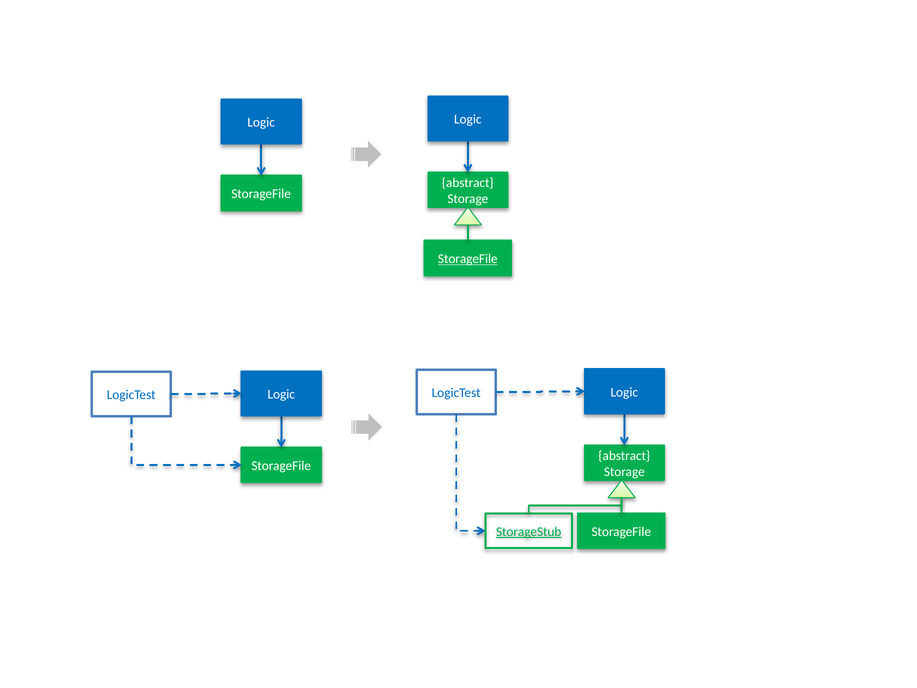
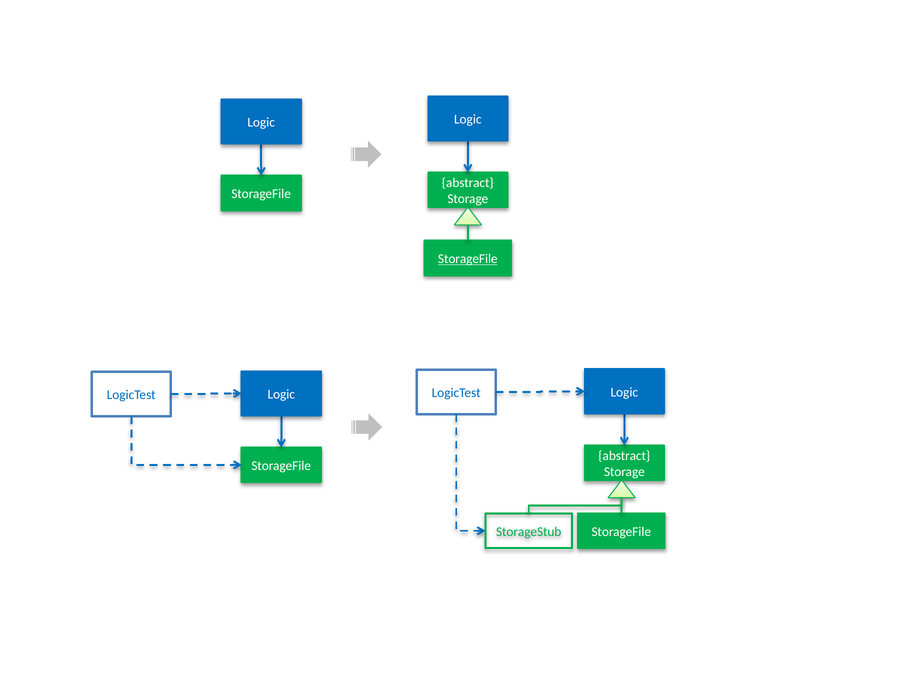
StorageStub underline: present -> none (529, 532)
